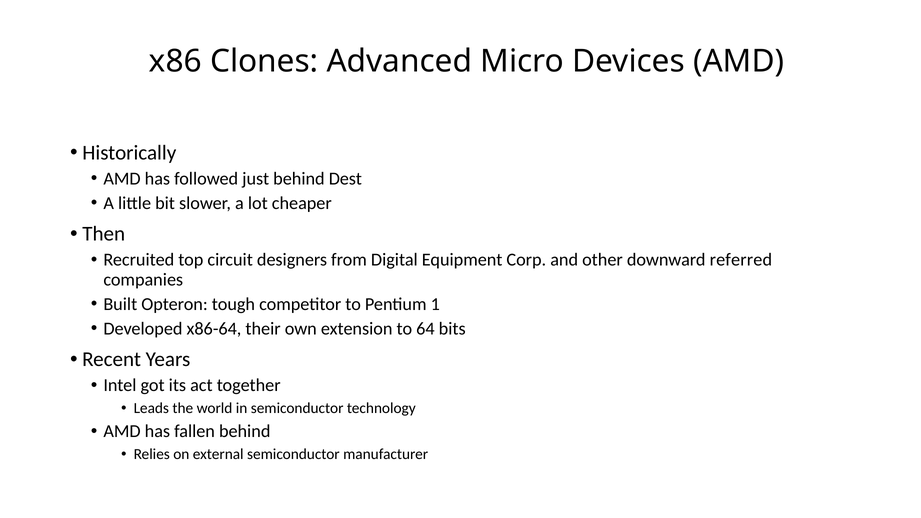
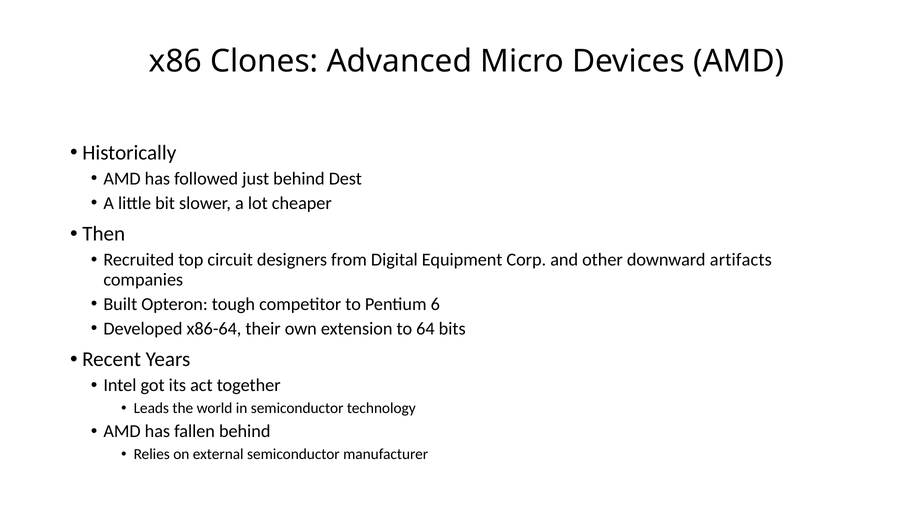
referred: referred -> artifacts (741, 260)
1: 1 -> 6 (435, 304)
